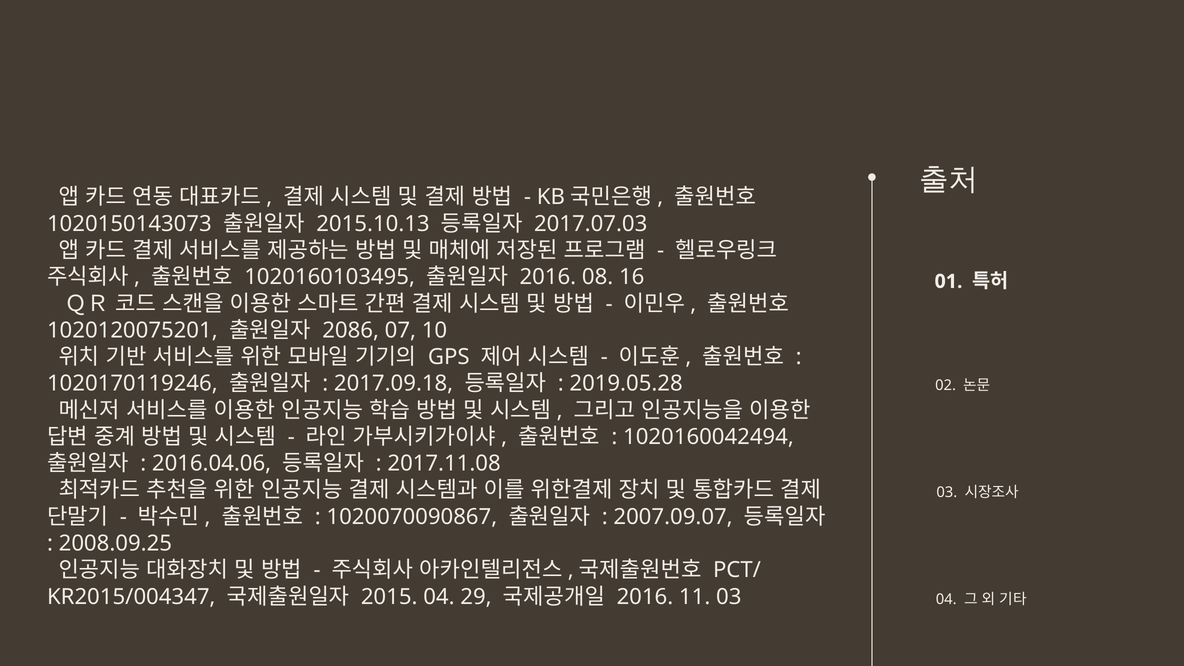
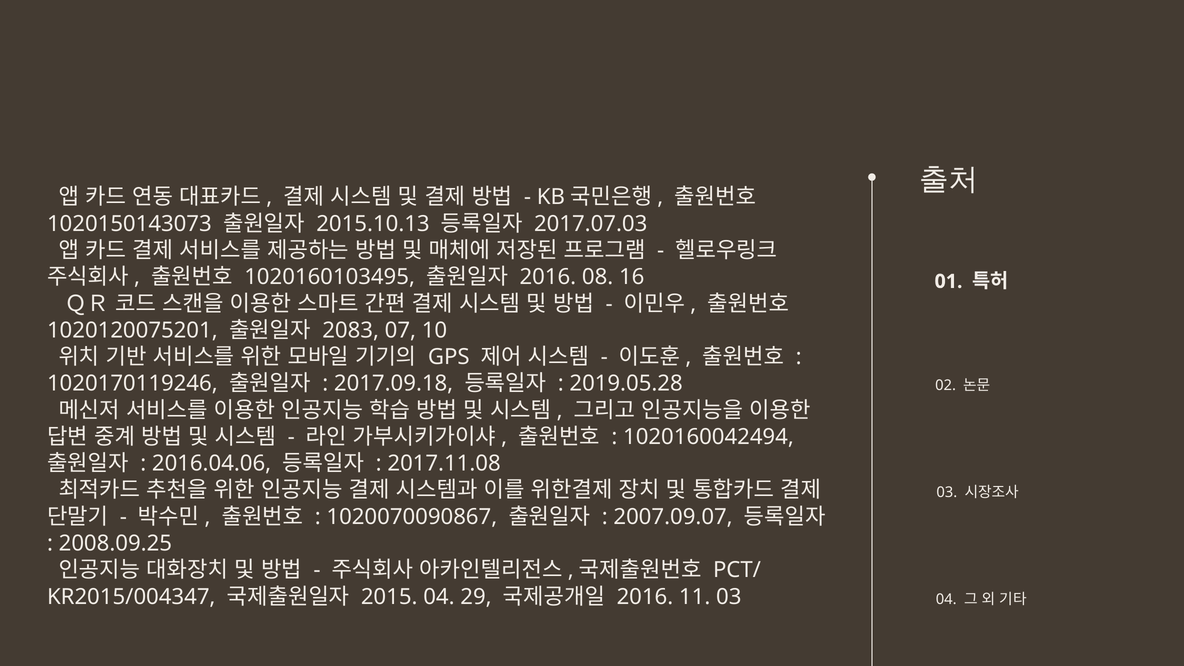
2086: 2086 -> 2083 (351, 330)
